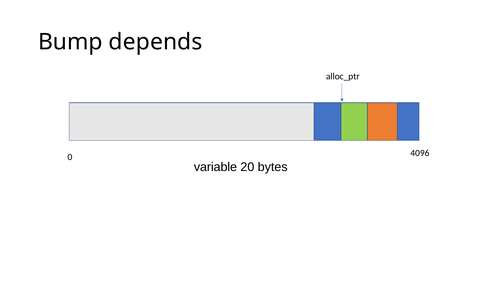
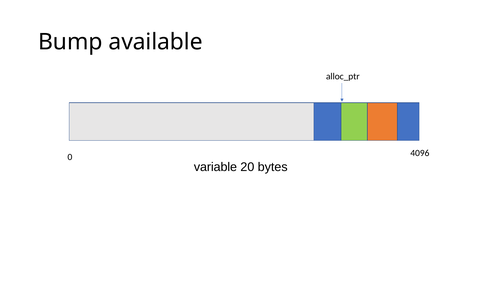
depends: depends -> available (156, 42)
